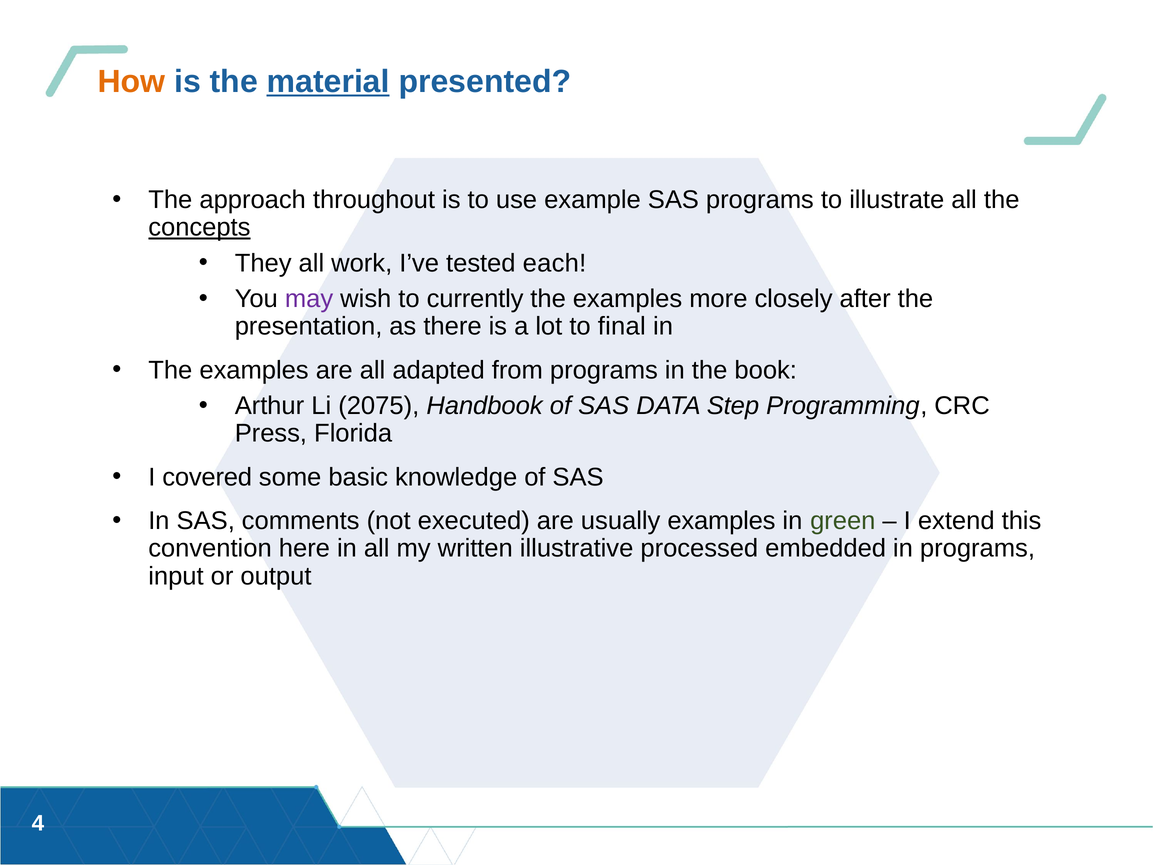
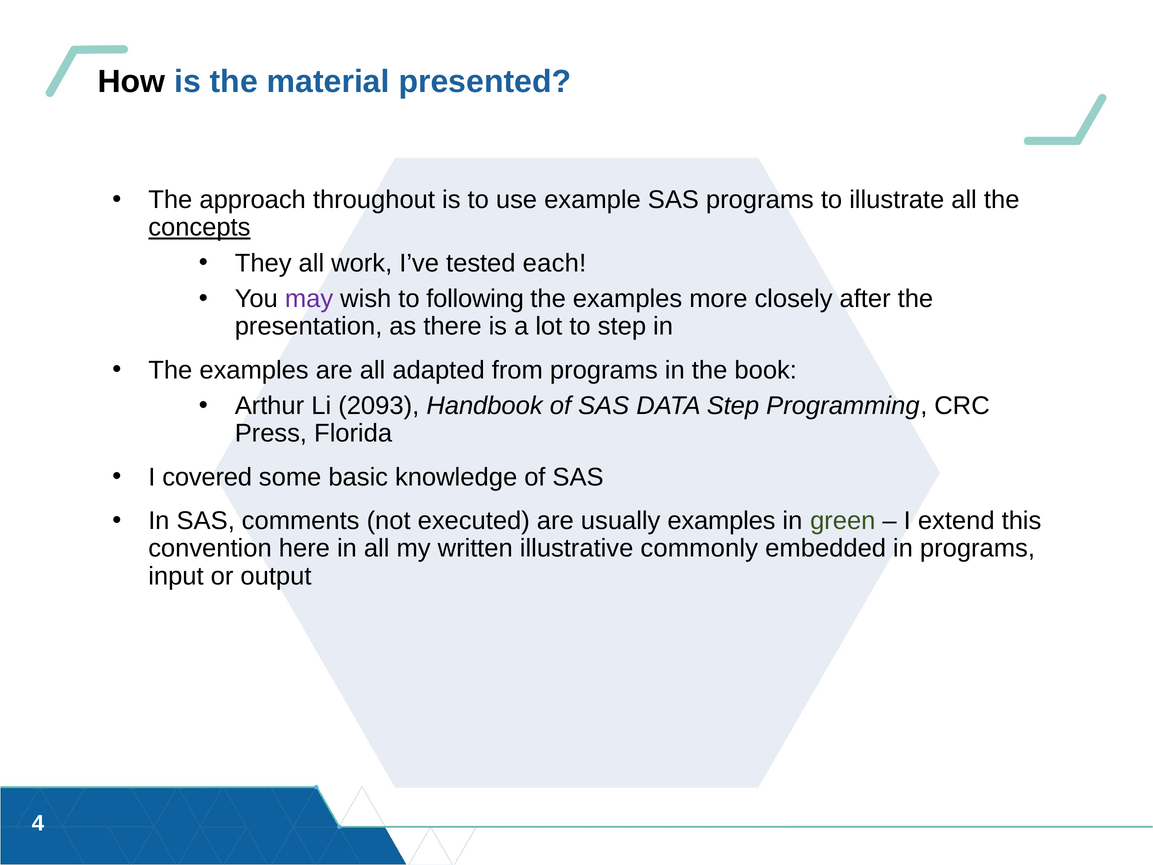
How colour: orange -> black (131, 82)
material underline: present -> none (328, 82)
currently: currently -> following (475, 299)
to final: final -> step (622, 326)
2075: 2075 -> 2093 (379, 406)
processed: processed -> commonly (699, 548)
